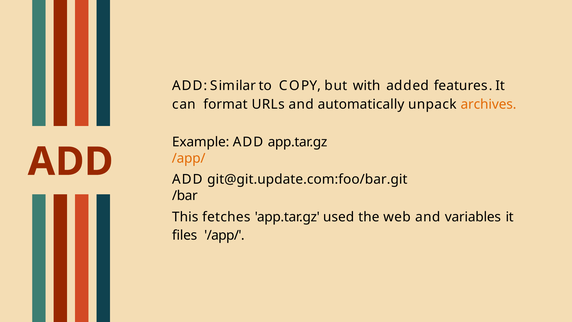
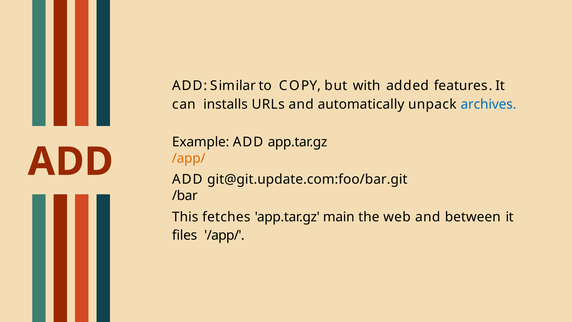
format: format -> installs (226, 104)
archives colour: orange -> blue (489, 104)
used: used -> main (339, 217)
variables: variables -> between (473, 217)
